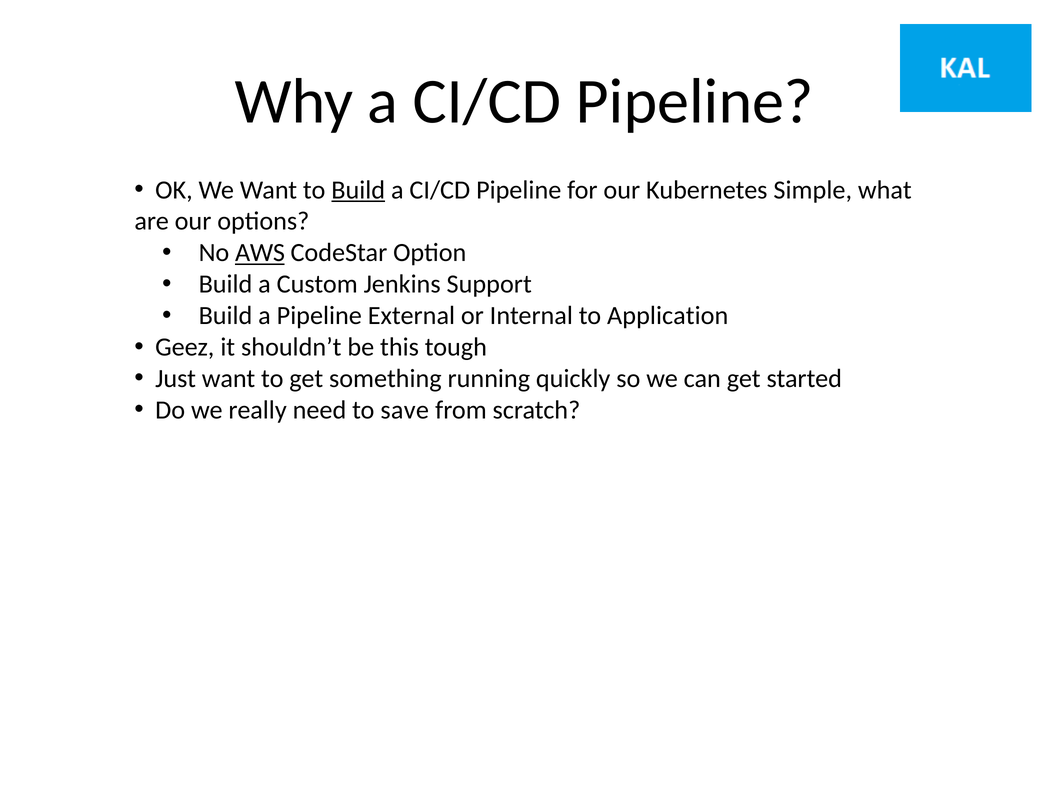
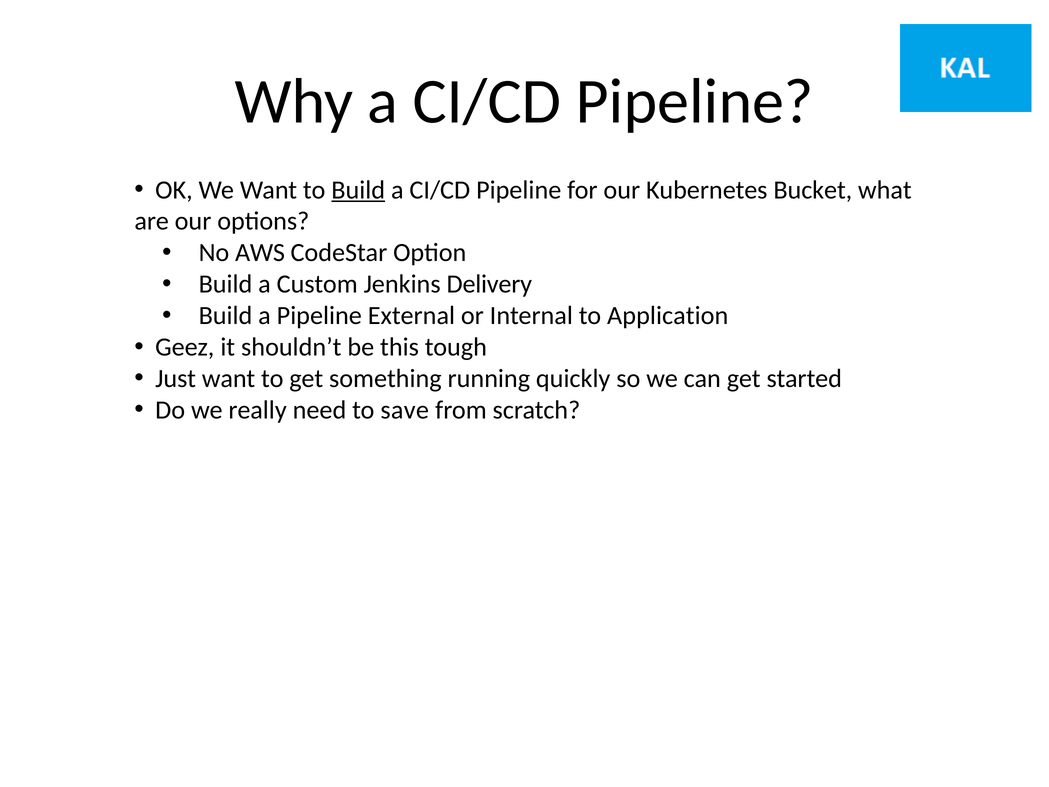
Simple: Simple -> Bucket (813, 190)
AWS underline: present -> none (260, 253)
Support: Support -> Delivery (489, 284)
